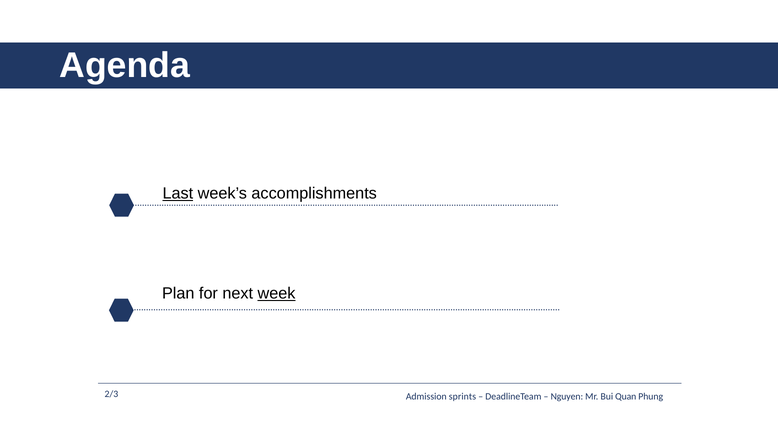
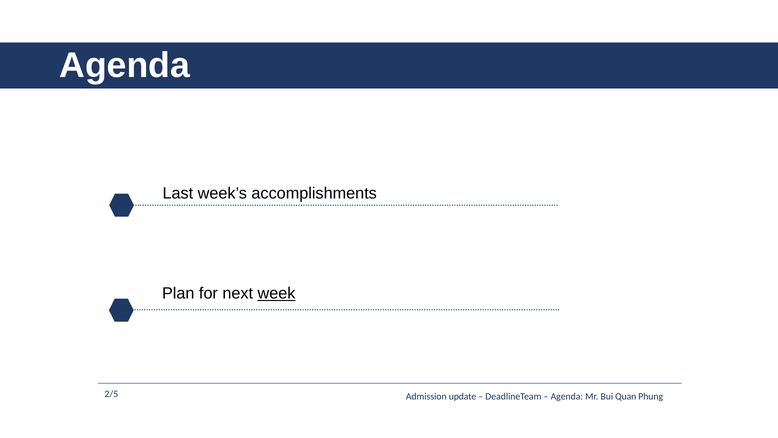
Last underline: present -> none (178, 193)
2/3: 2/3 -> 2/5 (111, 394)
sprints: sprints -> update (463, 396)
Nguyen: Nguyen -> Agenda (567, 396)
